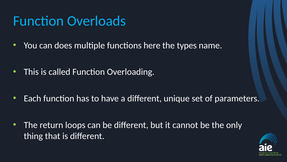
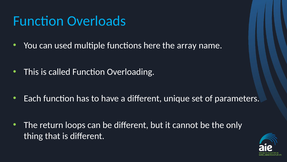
does: does -> used (63, 45)
types: types -> array (187, 45)
